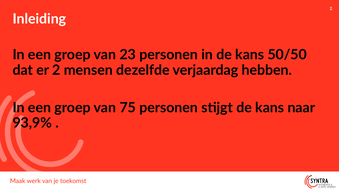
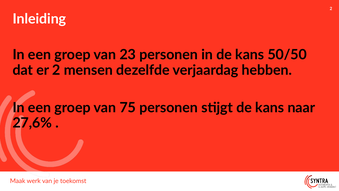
93,9%: 93,9% -> 27,6% (32, 123)
